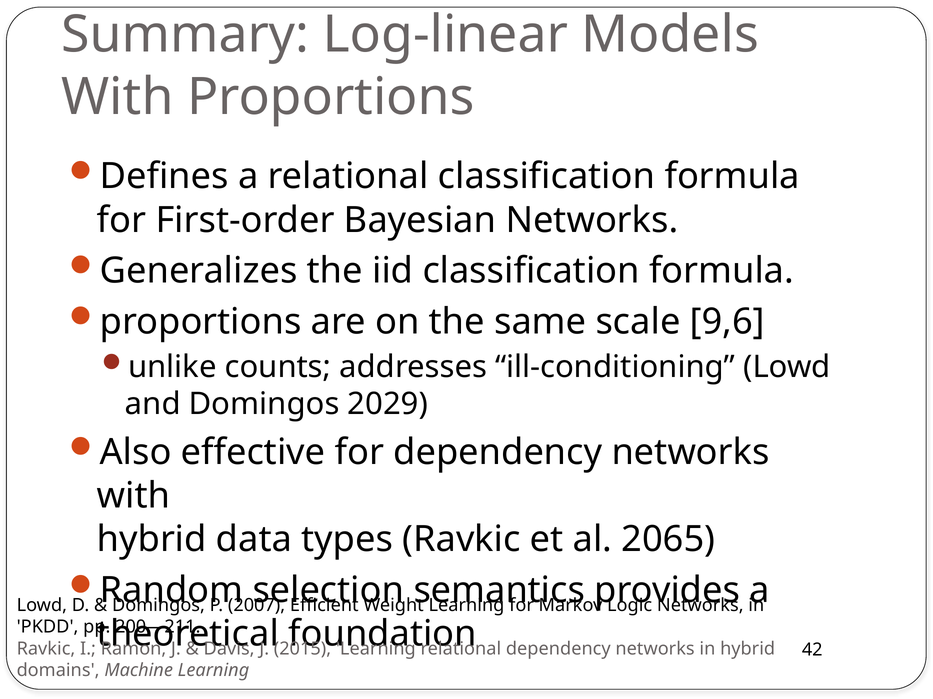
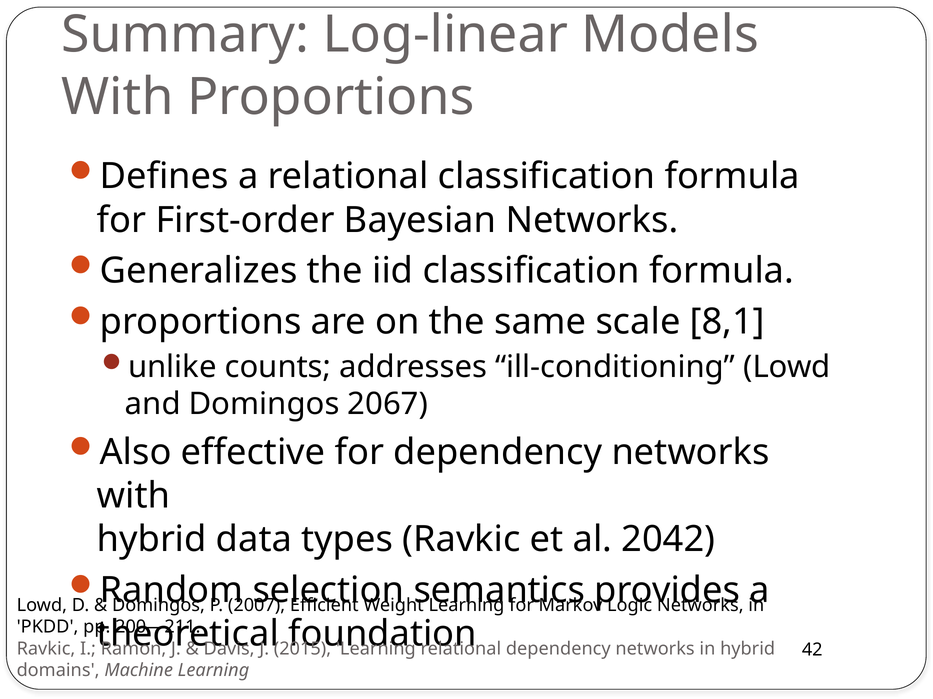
9,6: 9,6 -> 8,1 (727, 322)
2029: 2029 -> 2067 (388, 405)
2065: 2065 -> 2042 (668, 540)
